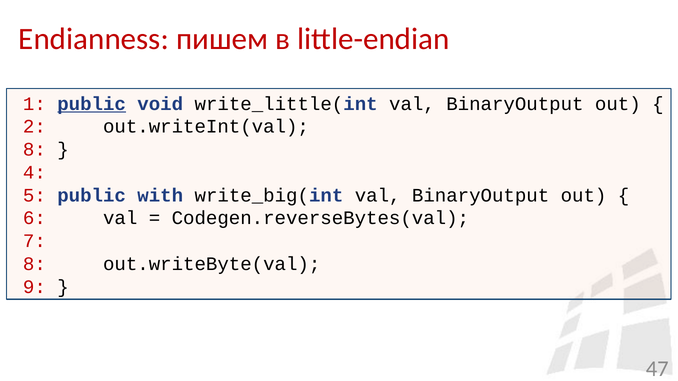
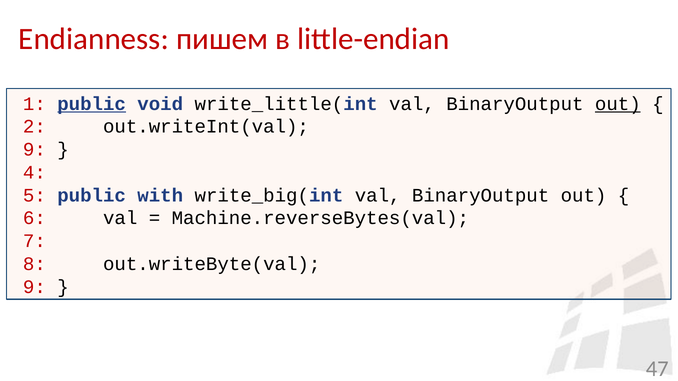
out underline: none -> present (618, 104)
8: 8 -> 9 (34, 150)
Codegen.reverseBytes(val: Codegen.reverseBytes(val -> Machine.reverseBytes(val (320, 218)
